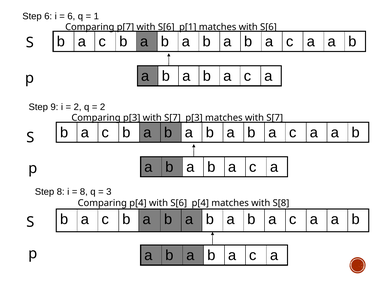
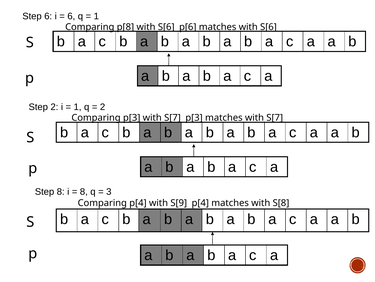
p[7: p[7 -> p[8 (125, 27)
p[1: p[1 -> p[6 (188, 27)
Step 9: 9 -> 2 (54, 107)
2: 2 -> 1 (78, 107)
p[4 with S[6: S[6 -> S[9 (179, 202)
